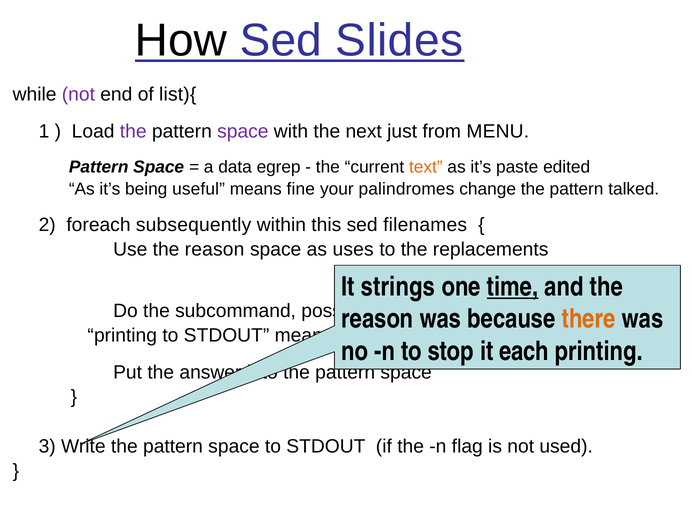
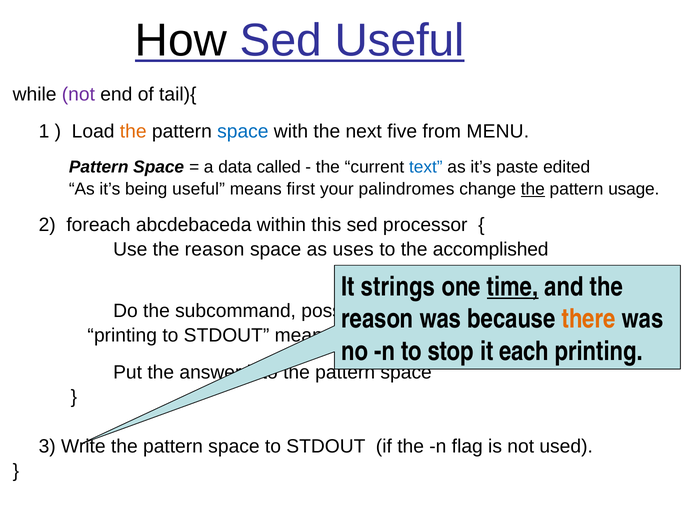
Sed Slides: Slides -> Useful (400, 41)
list){: list){ -> tail){ (178, 94)
the colour: purple -> orange (133, 131)
space colour: purple -> blue (243, 131)
just: just -> five (402, 131)
egrep: egrep -> called (279, 167)
text colour: orange -> blue (426, 167)
fine: fine -> first (301, 189)
the underline: none -> present (533, 189)
talked: talked -> usage (634, 189)
subsequently: subsequently -> abcdebaceda (194, 225)
filenames: filenames -> processor (425, 225)
replacements: replacements -> accomplished (491, 250)
